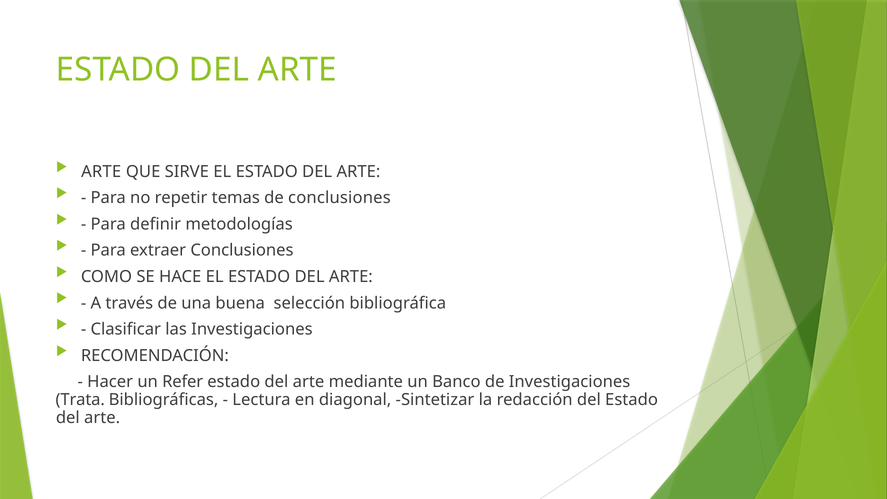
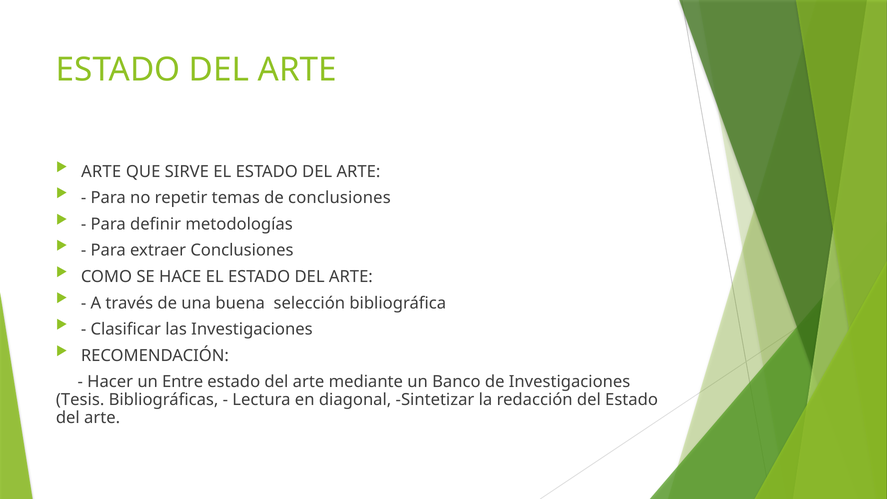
Refer: Refer -> Entre (183, 382)
Trata: Trata -> Tesis (80, 400)
